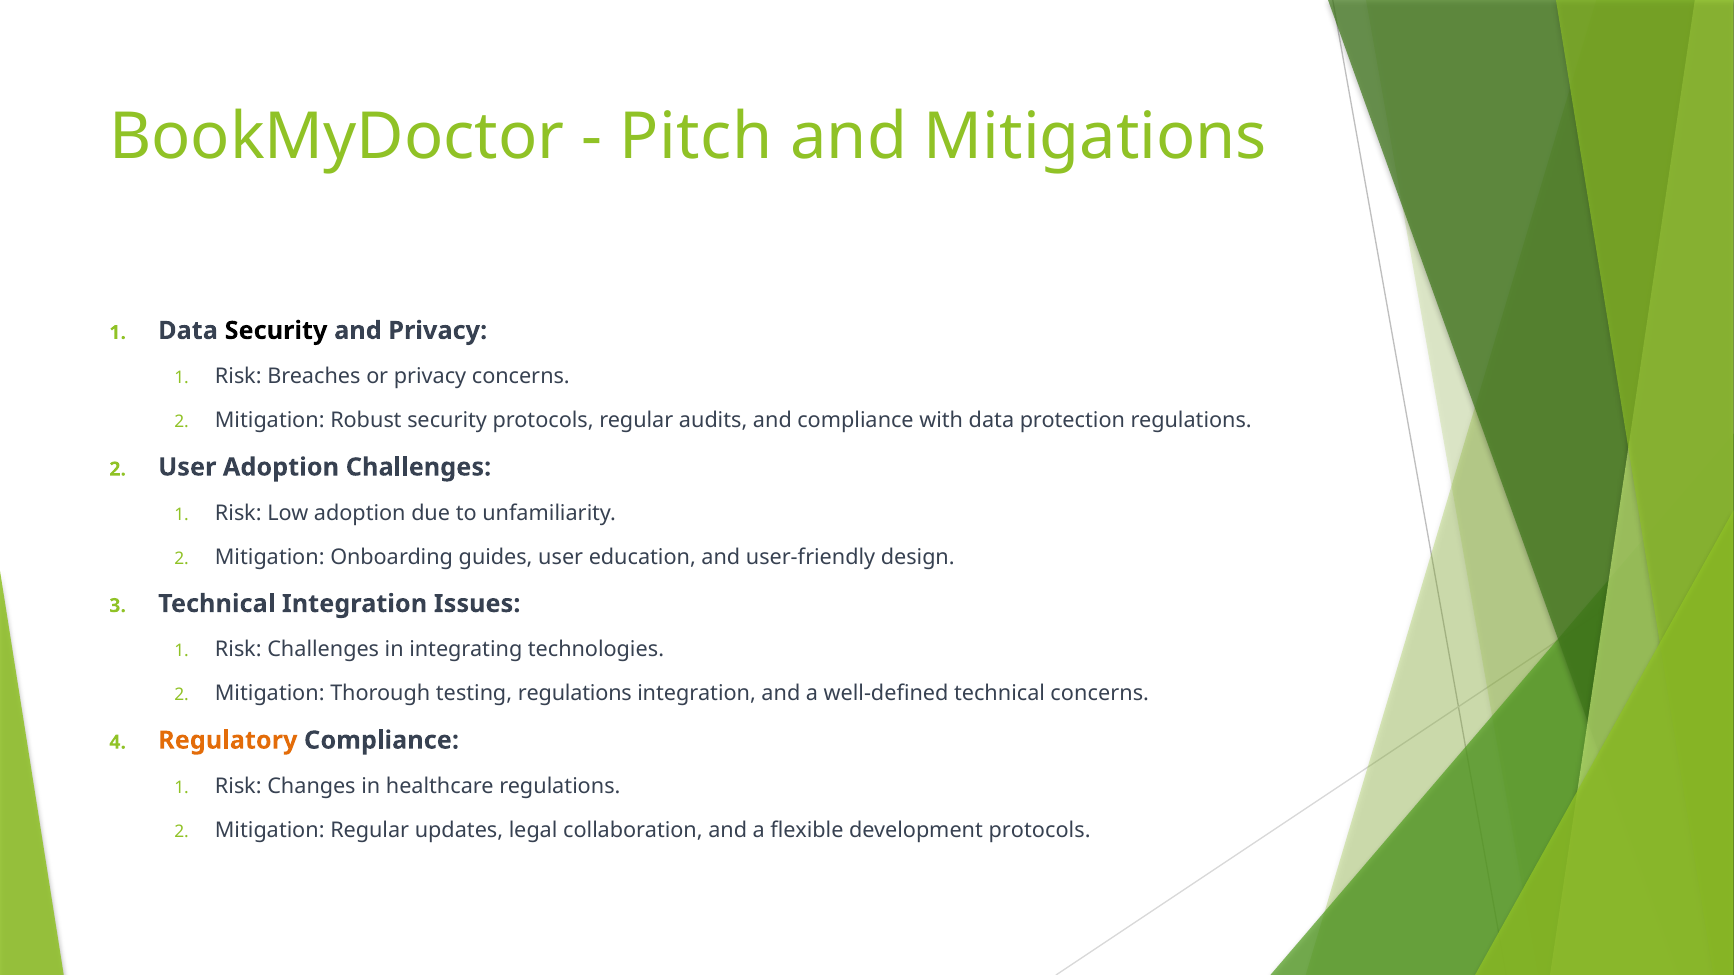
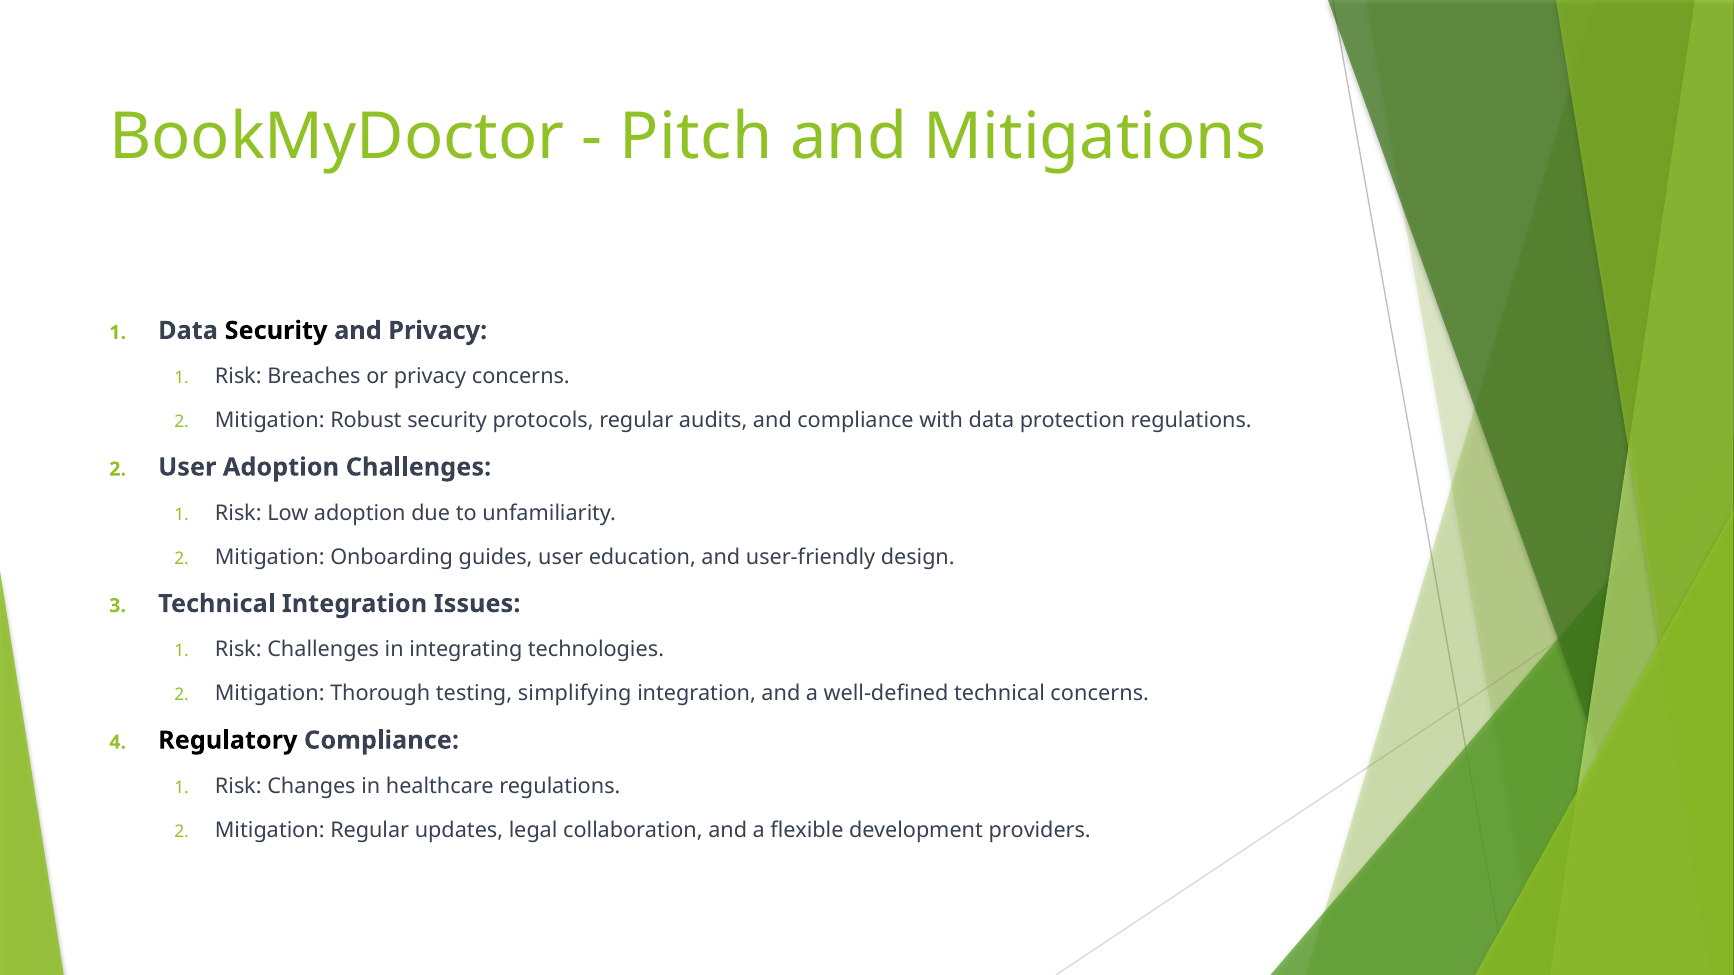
testing regulations: regulations -> simplifying (575, 694)
Regulatory colour: orange -> black (228, 741)
development protocols: protocols -> providers (1040, 831)
